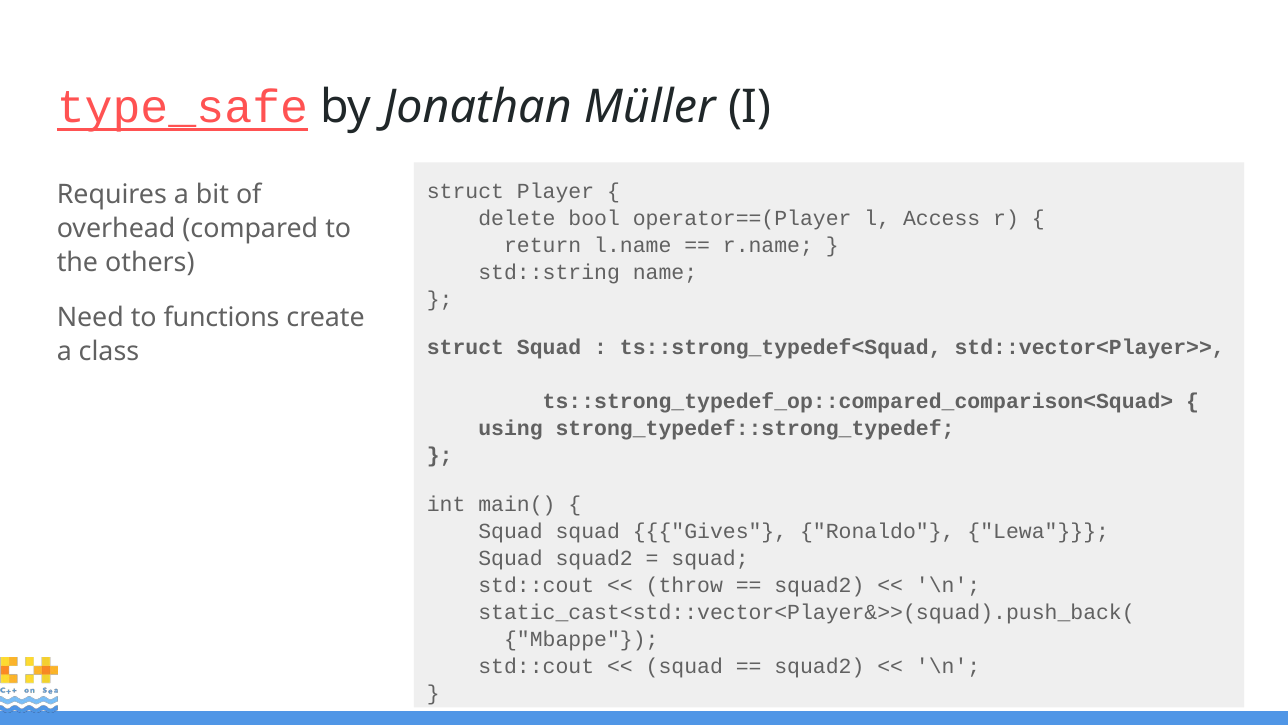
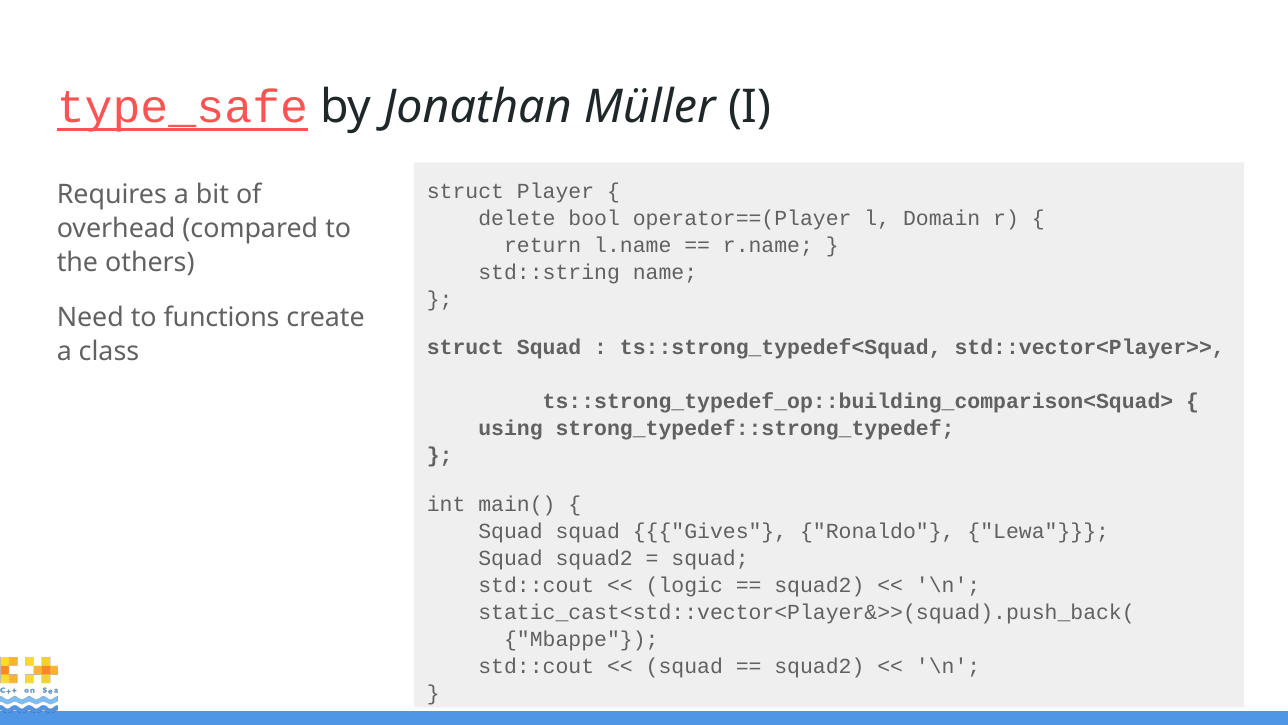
Access: Access -> Domain (942, 218)
ts::strong_typedef_op::compared_comparison<Squad>: ts::strong_typedef_op::compared_comparison<Squad> -> ts::strong_typedef_op::building_comparison<Squad> (858, 401)
throw: throw -> logic (684, 585)
